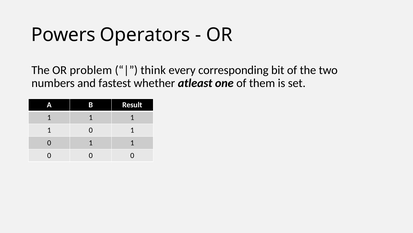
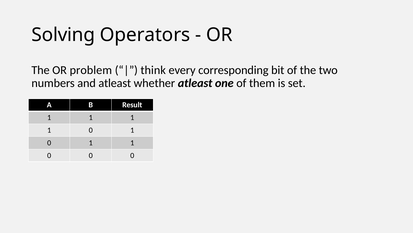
Powers: Powers -> Solving (63, 35)
and fastest: fastest -> atleast (115, 83)
